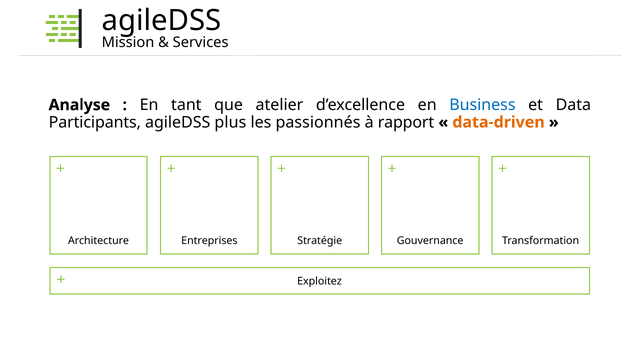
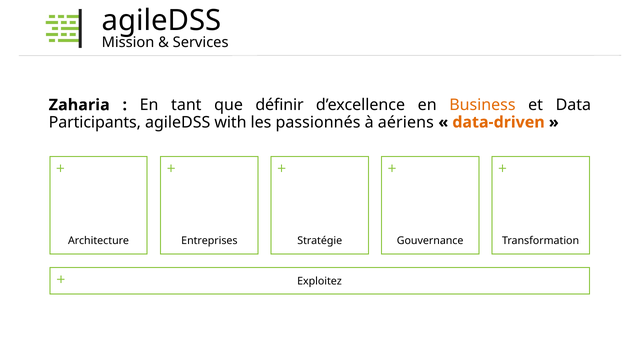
Analyse: Analyse -> Zaharia (79, 105)
atelier: atelier -> définir (280, 105)
Business colour: blue -> orange (482, 105)
plus: plus -> with (231, 122)
rapport: rapport -> aériens (406, 122)
